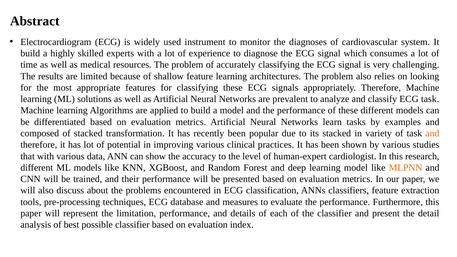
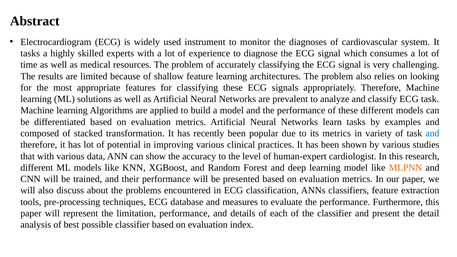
build: build -> tasks (30, 53)
its stacked: stacked -> metrics (337, 133)
and colour: orange -> blue (432, 133)
